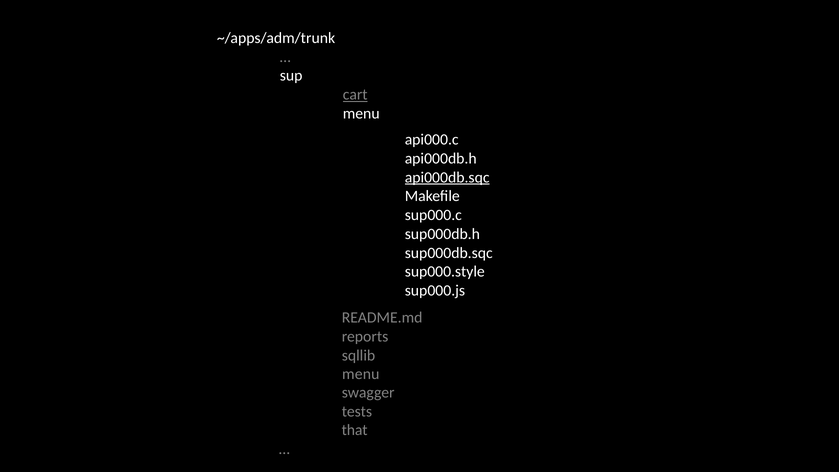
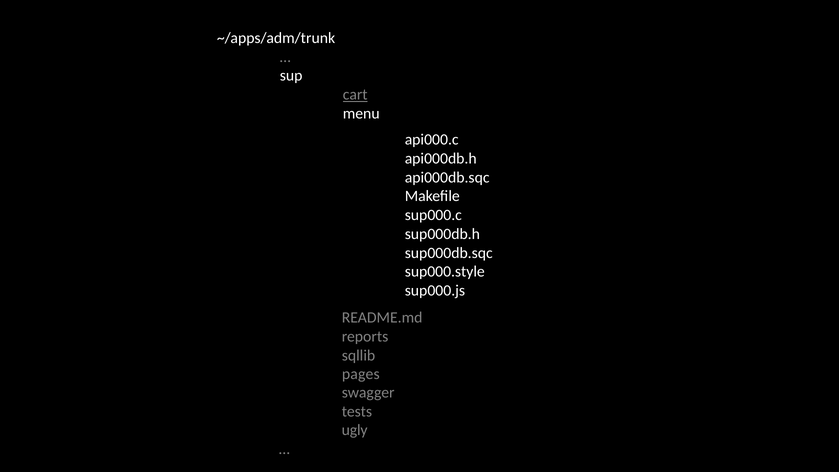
api000db.sqc underline: present -> none (447, 177)
menu: menu -> pages (361, 374)
that: that -> ugly (355, 430)
